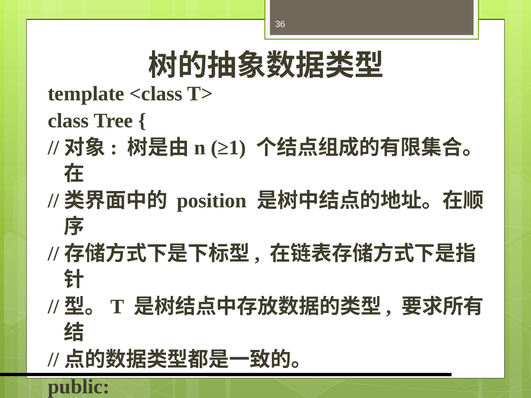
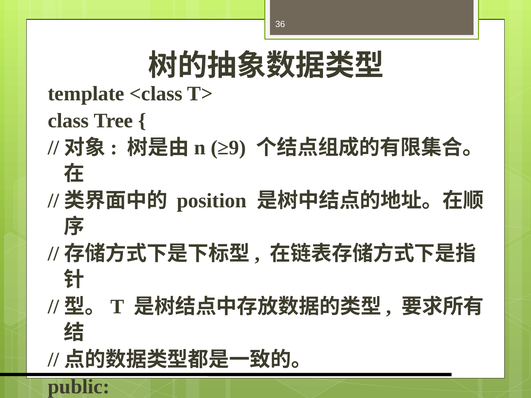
≥1: ≥1 -> ≥9 (228, 148)
